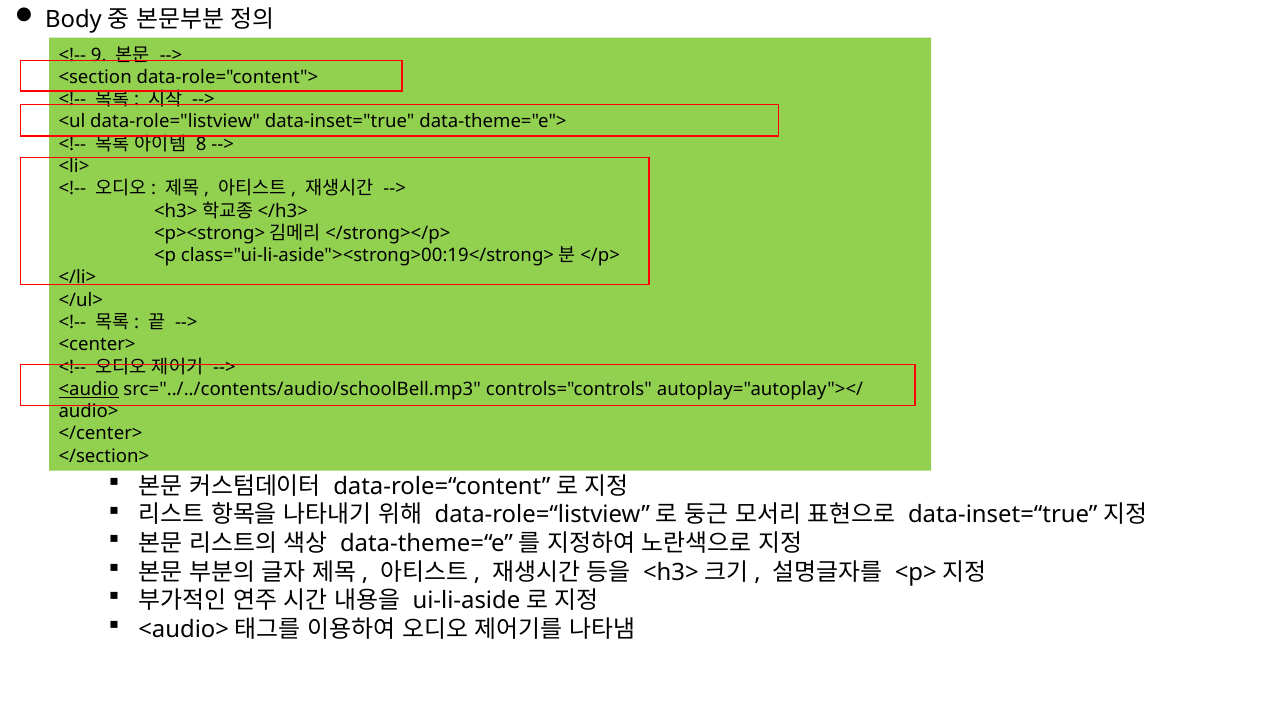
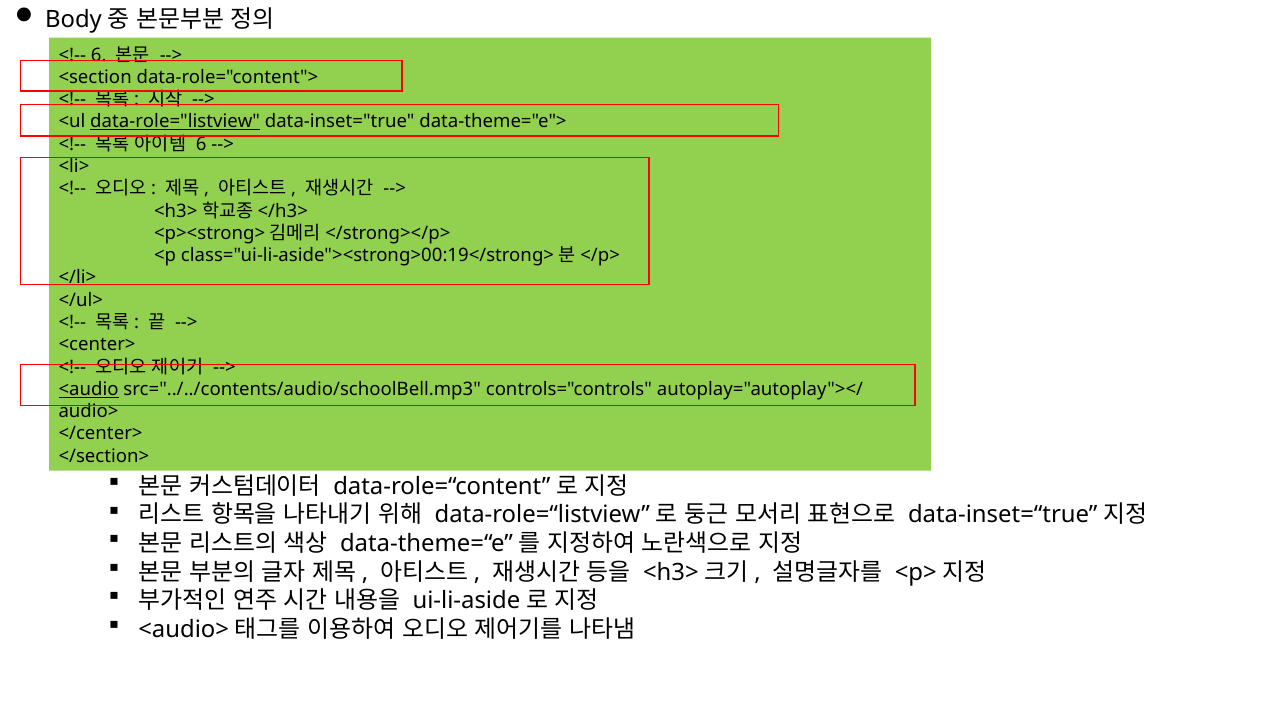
9: 9 -> 6 (99, 55)
data-role="listview underline: none -> present (175, 122)
8: 8 -> 6 (201, 144)
